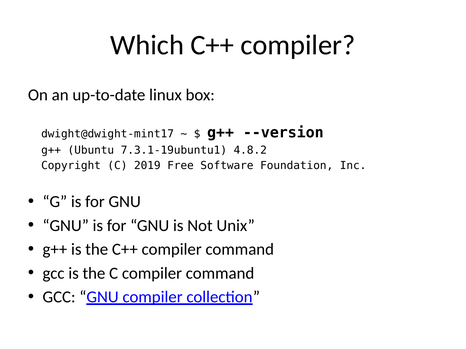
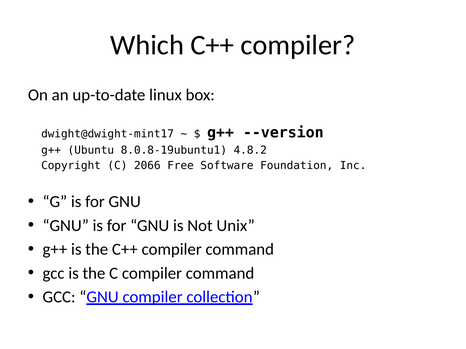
7.3.1-19ubuntu1: 7.3.1-19ubuntu1 -> 8.0.8-19ubuntu1 (174, 150)
2019: 2019 -> 2066 (147, 166)
